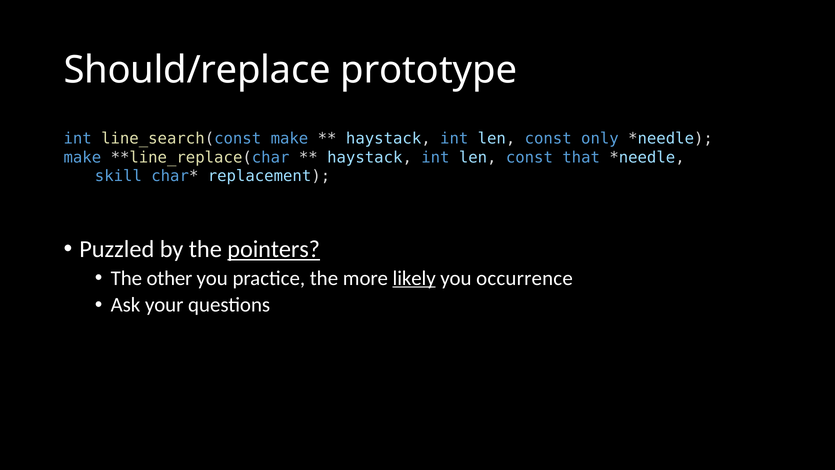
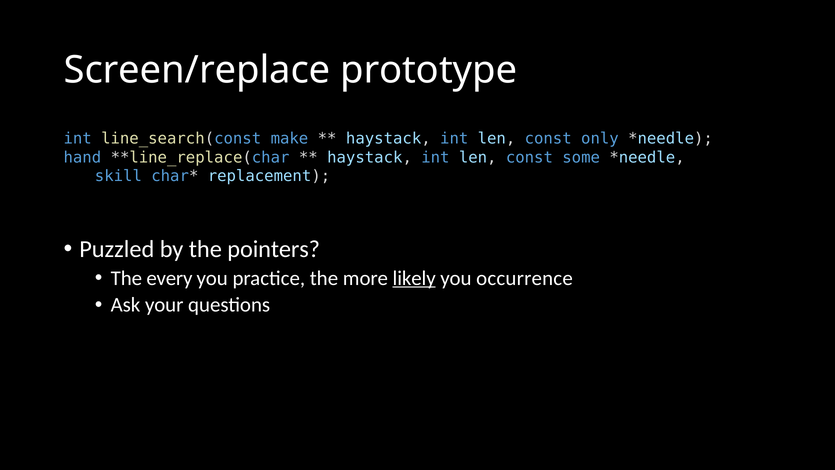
Should/replace: Should/replace -> Screen/replace (197, 70)
make: make -> hand (82, 157)
that: that -> some (581, 157)
pointers underline: present -> none (274, 249)
other: other -> every (169, 278)
